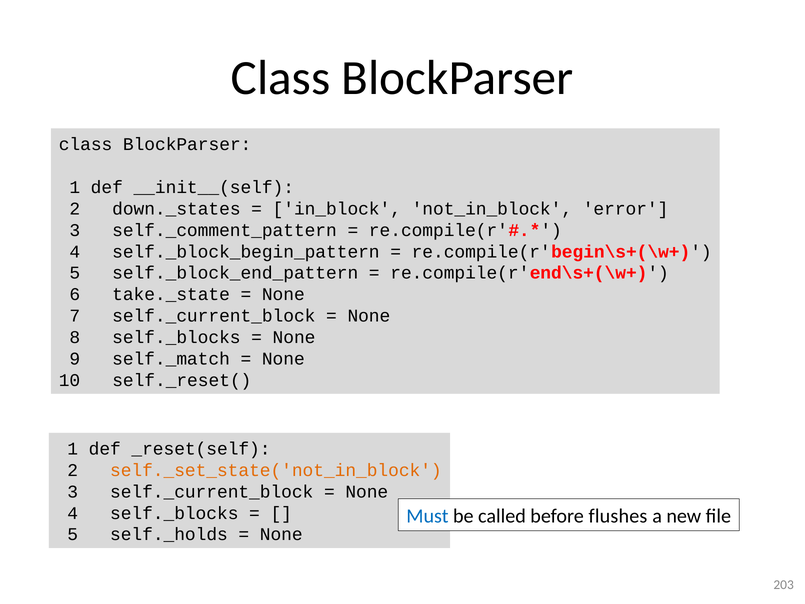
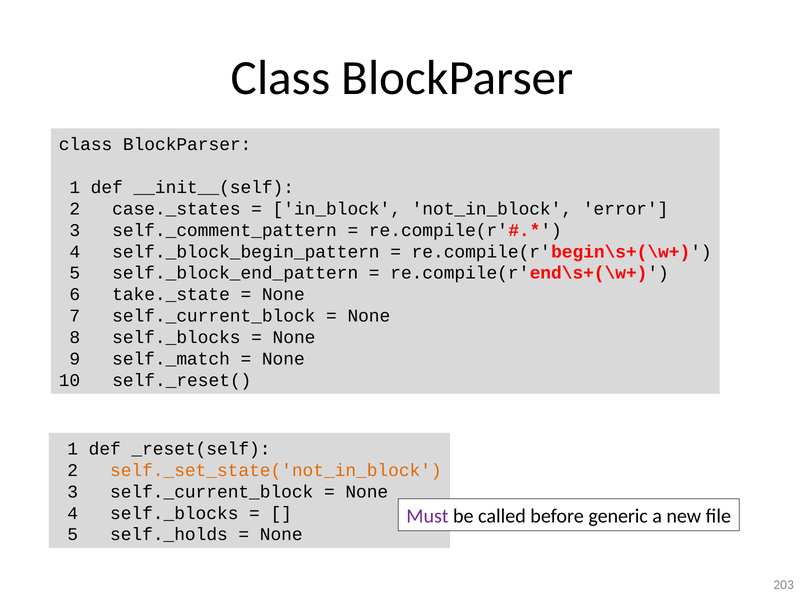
down._states: down._states -> case._states (176, 209)
Must colour: blue -> purple (427, 516)
flushes: flushes -> generic (618, 516)
